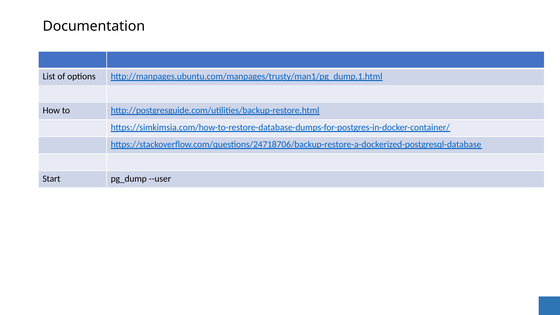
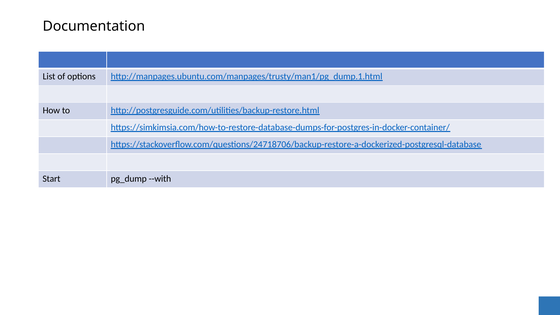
--user: --user -> --with (160, 179)
